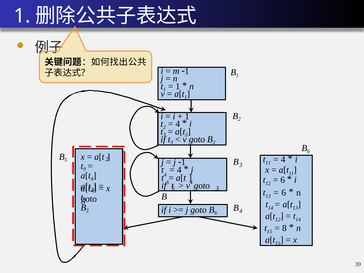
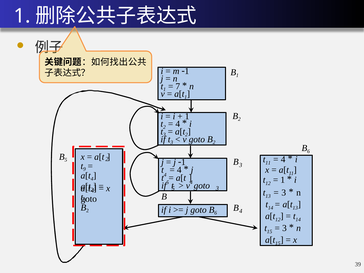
1: 1 -> 7 (178, 86)
6: 6 -> 1 (283, 180)
6: 6 -> 3 (284, 193)
8: 8 -> 3 (284, 228)
